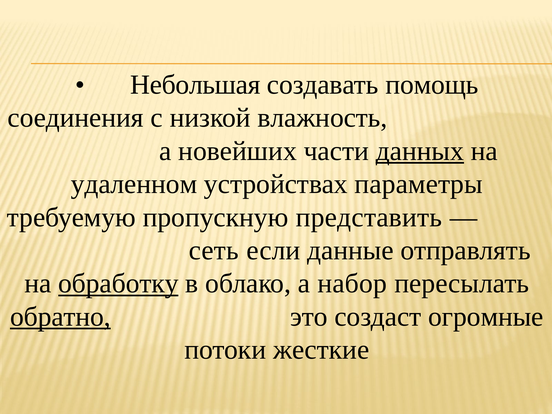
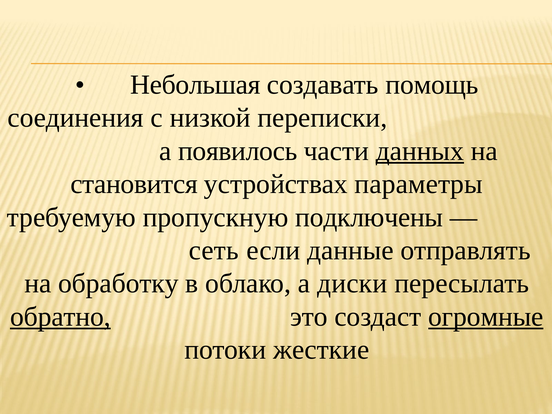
влажность: влажность -> переписки (322, 118)
новейших: новейших -> появилось (238, 151)
удаленном: удаленном -> становится (134, 184)
представить: представить -> подключены (369, 217)
обработку underline: present -> none (118, 283)
набор: набор -> диски (352, 283)
огромные underline: none -> present (486, 317)
